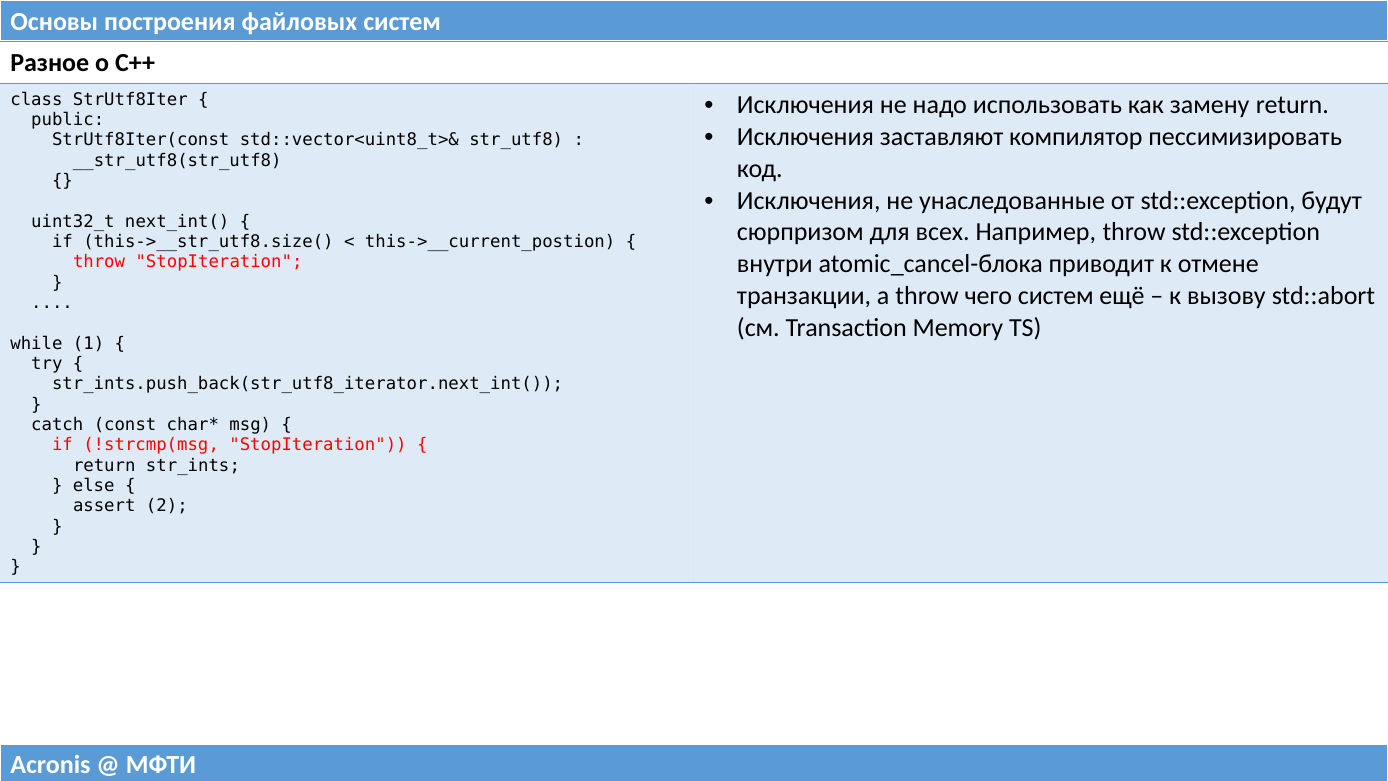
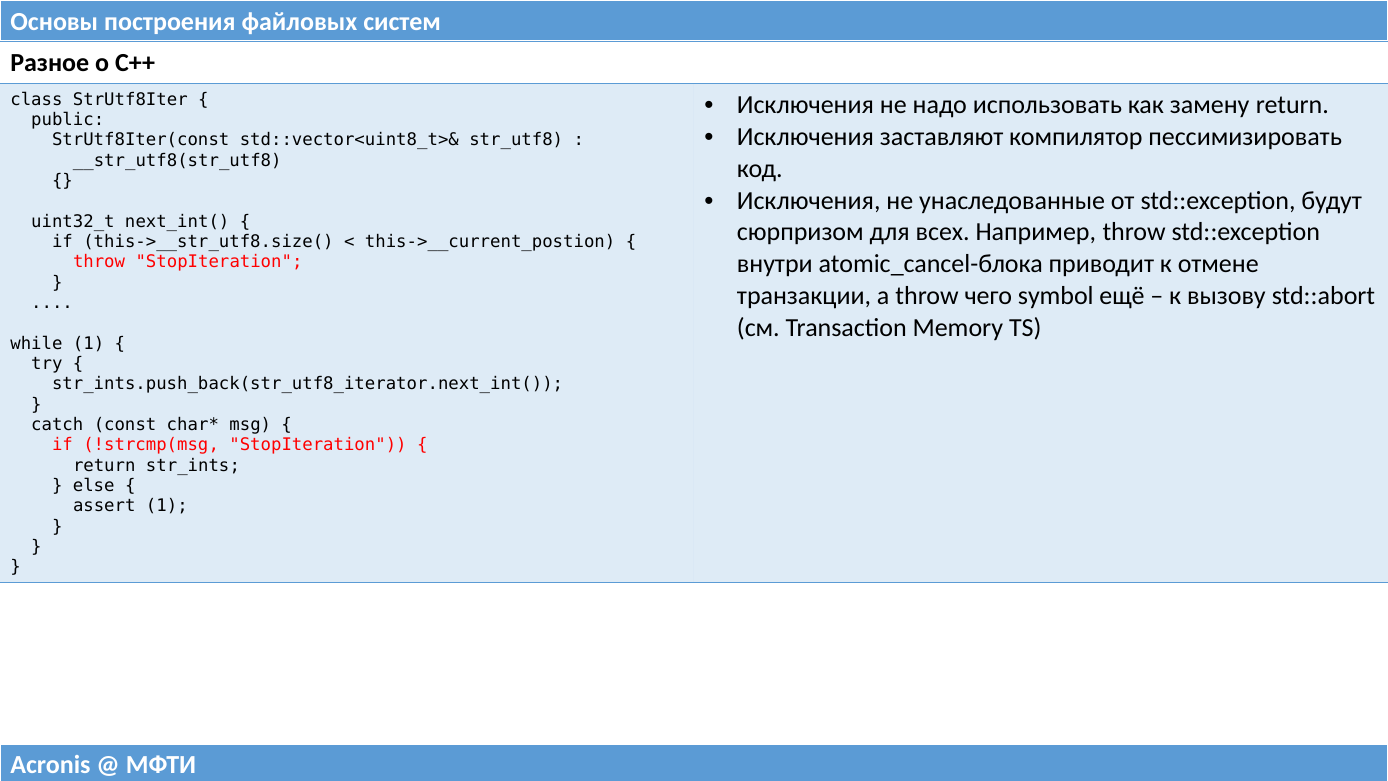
чего систем: систем -> symbol (1056, 296)
assert 2: 2 -> 1 (167, 506)
